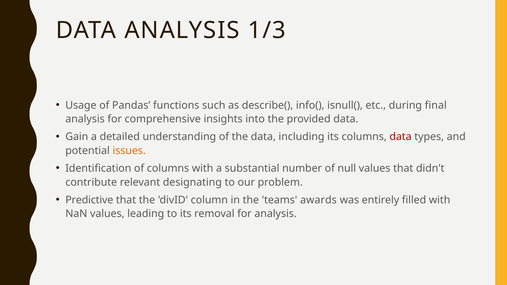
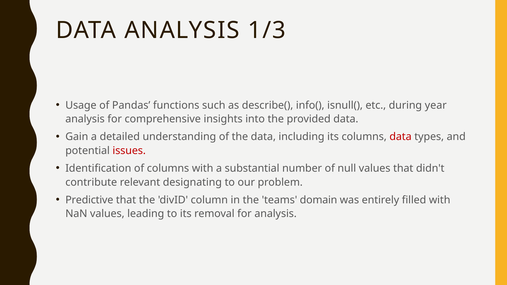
final: final -> year (436, 105)
issues colour: orange -> red (129, 151)
awards: awards -> domain (319, 200)
